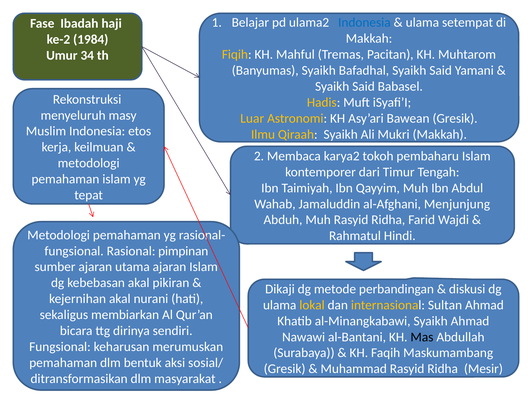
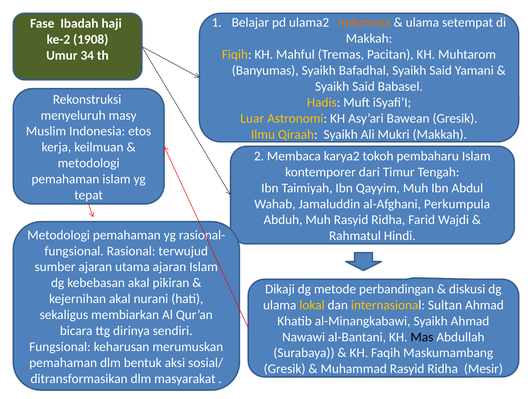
Indonesia colour: blue -> orange (364, 23)
1984: 1984 -> 1908 (91, 39)
Menjunjung: Menjunjung -> Perkumpula (457, 204)
pimpinan: pimpinan -> terwujud (183, 251)
